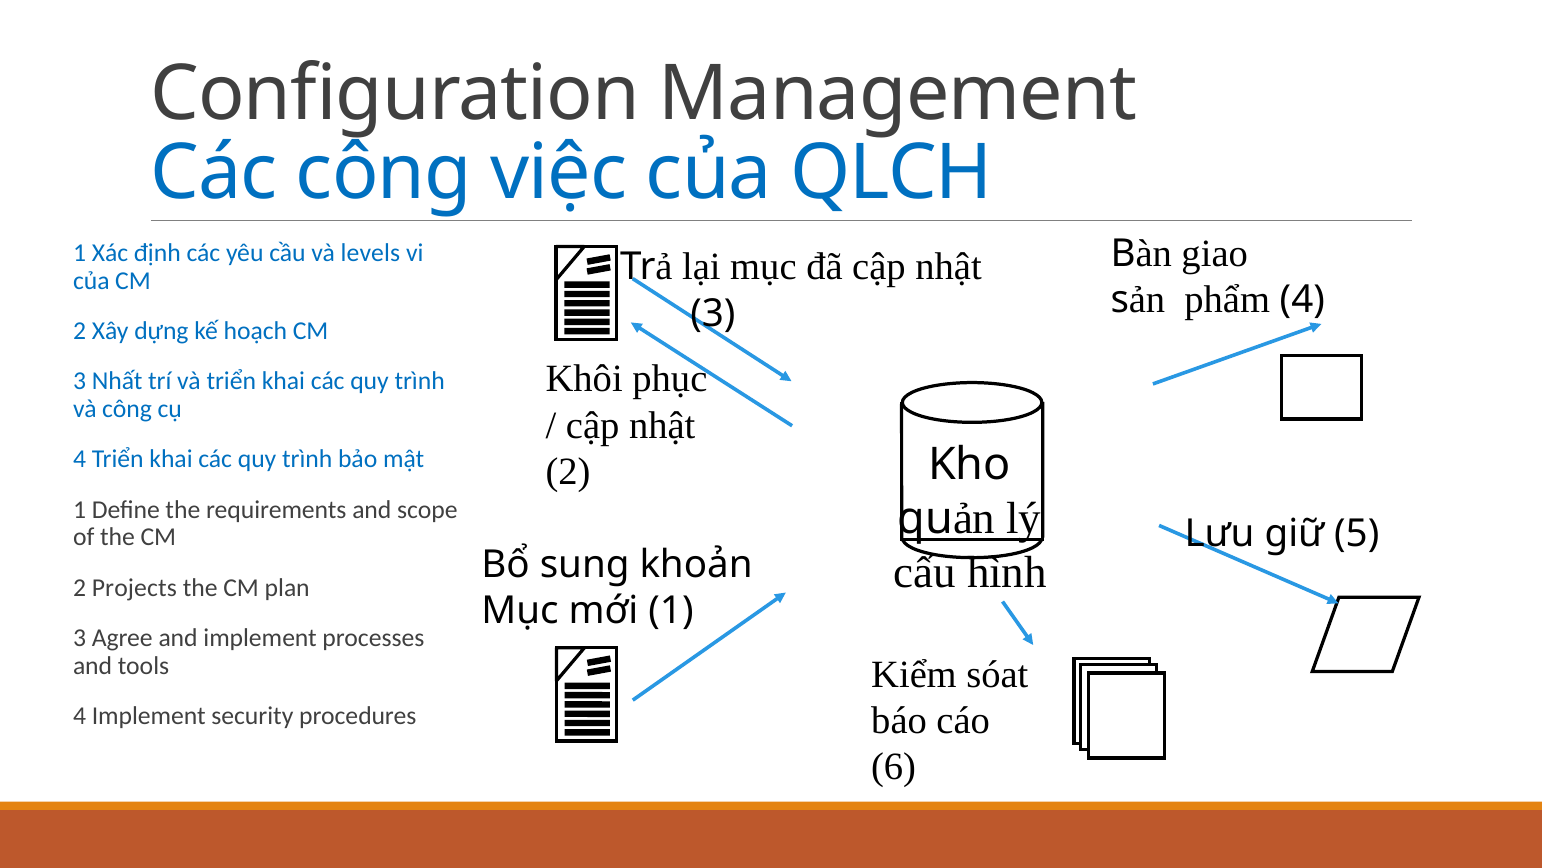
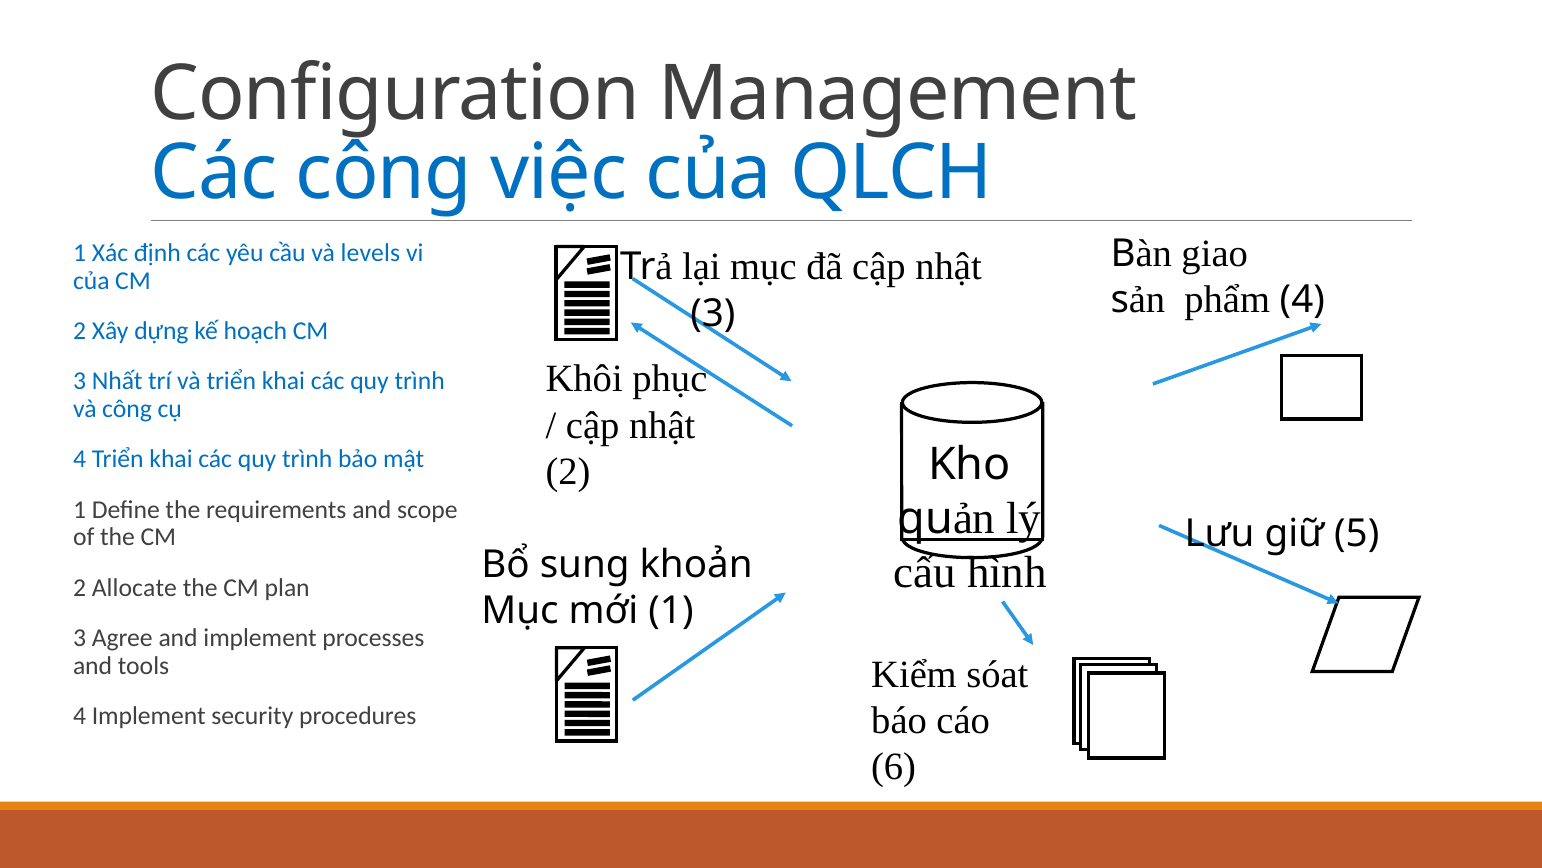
Projects: Projects -> Allocate (134, 587)
